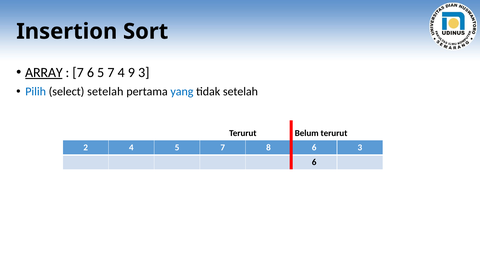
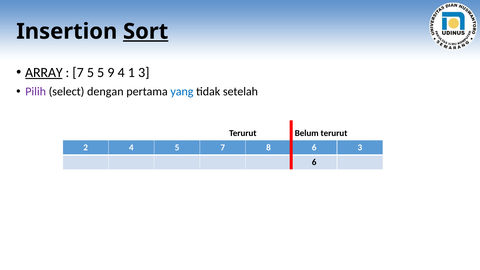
Sort underline: none -> present (146, 31)
7 6: 6 -> 5 (90, 72)
7: 7 -> 9 (111, 72)
9: 9 -> 1 (131, 72)
Pilih colour: blue -> purple (36, 92)
select setelah: setelah -> dengan (105, 92)
